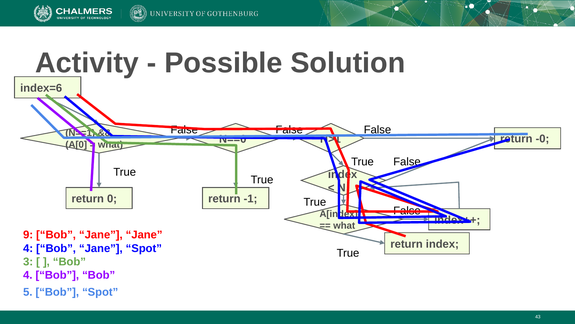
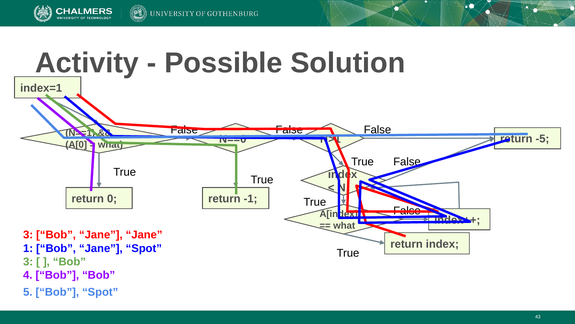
index=6: index=6 -> index=1 (41, 88)
-0: -0 -> -5 (542, 139)
9: 9 -> 3 (28, 235)
4: 4 -> 1 (28, 248)
